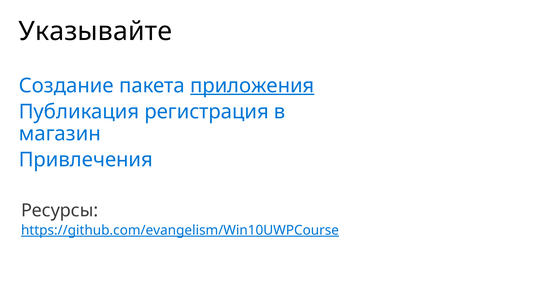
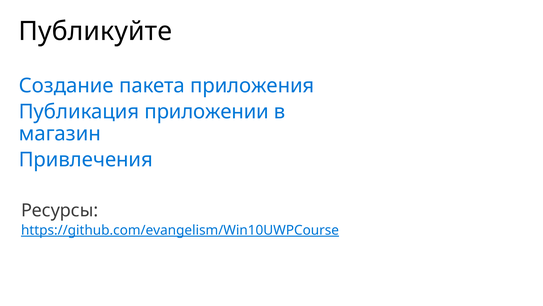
Указывайте: Указывайте -> Публикуйте (95, 31)
приложения underline: present -> none (252, 85)
регистрация: регистрация -> приложении (207, 112)
